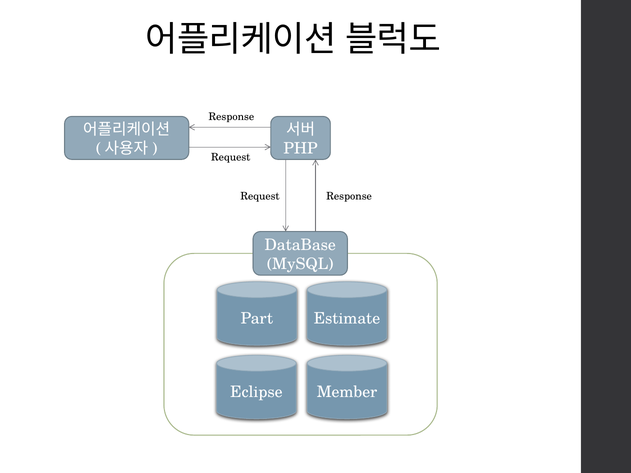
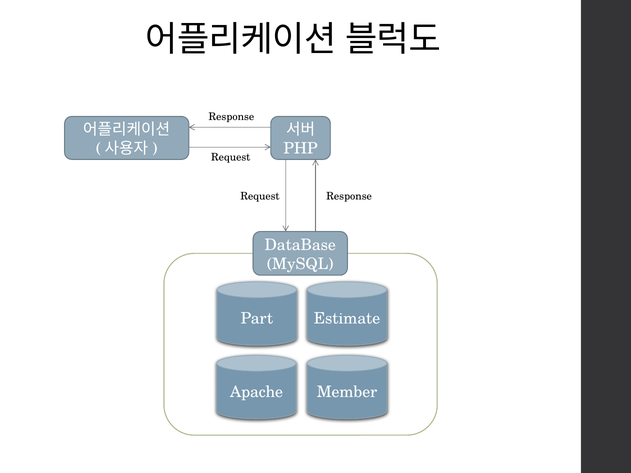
Eclipse: Eclipse -> Apache (256, 392)
